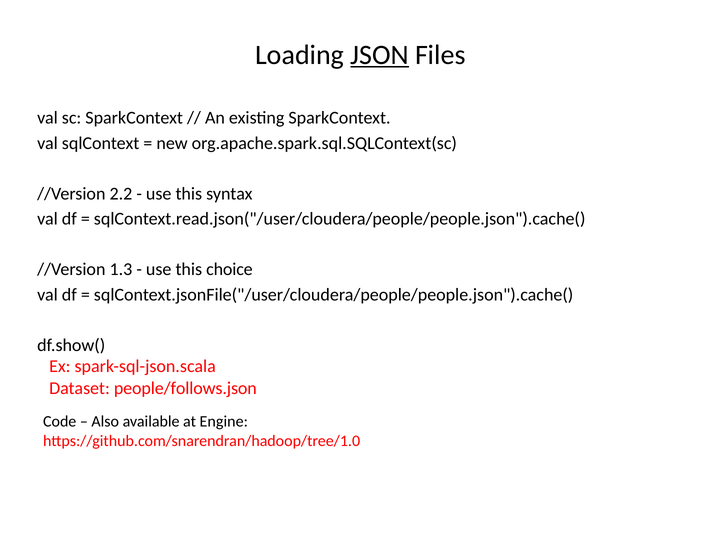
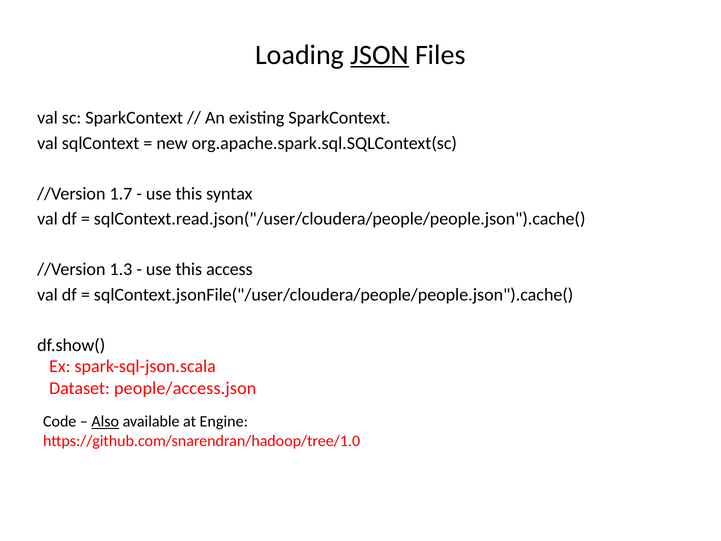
2.2: 2.2 -> 1.7 (121, 194)
choice: choice -> access (229, 269)
people/follows.json: people/follows.json -> people/access.json (185, 388)
Also underline: none -> present (105, 421)
